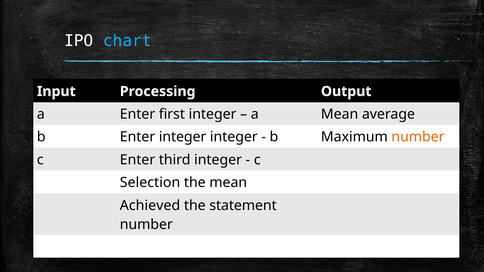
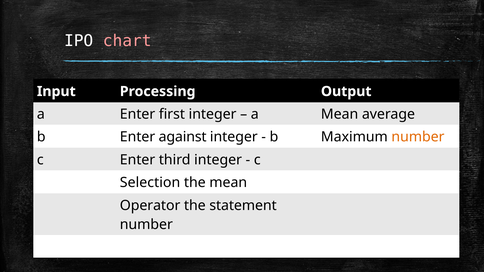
chart colour: light blue -> pink (127, 41)
Enter integer: integer -> against (183, 137)
Achieved: Achieved -> Operator (150, 206)
